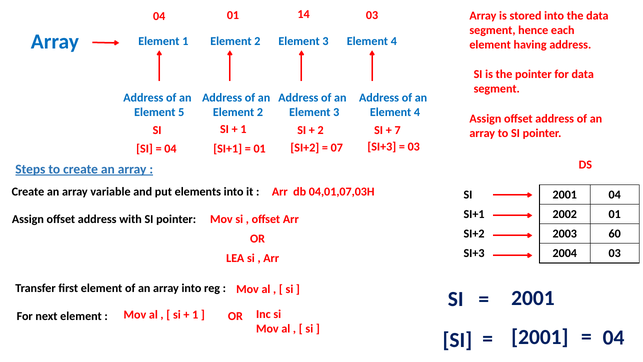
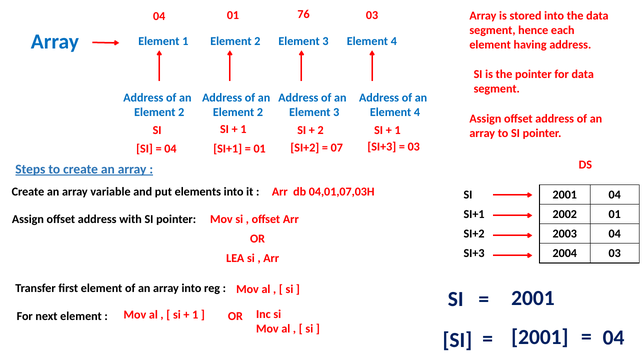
14: 14 -> 76 (304, 14)
5: 5 -> 2 (181, 112)
7: 7 -> 1 (398, 130)
2003 60: 60 -> 04 (615, 234)
